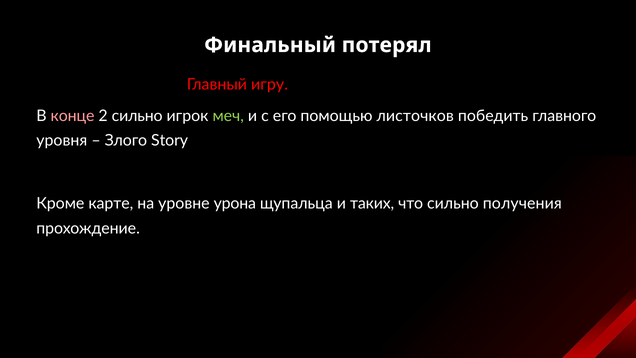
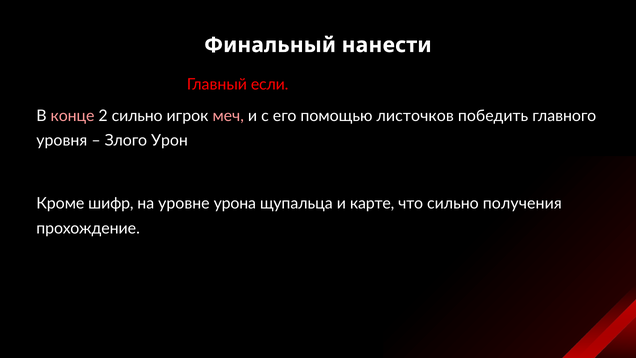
потерял: потерял -> нанести (387, 45)
игру: игру -> если (270, 84)
меч colour: light green -> pink (228, 116)
Story: Story -> Урон (170, 140)
карте: карте -> шифр (111, 203)
таких: таких -> карте (372, 203)
